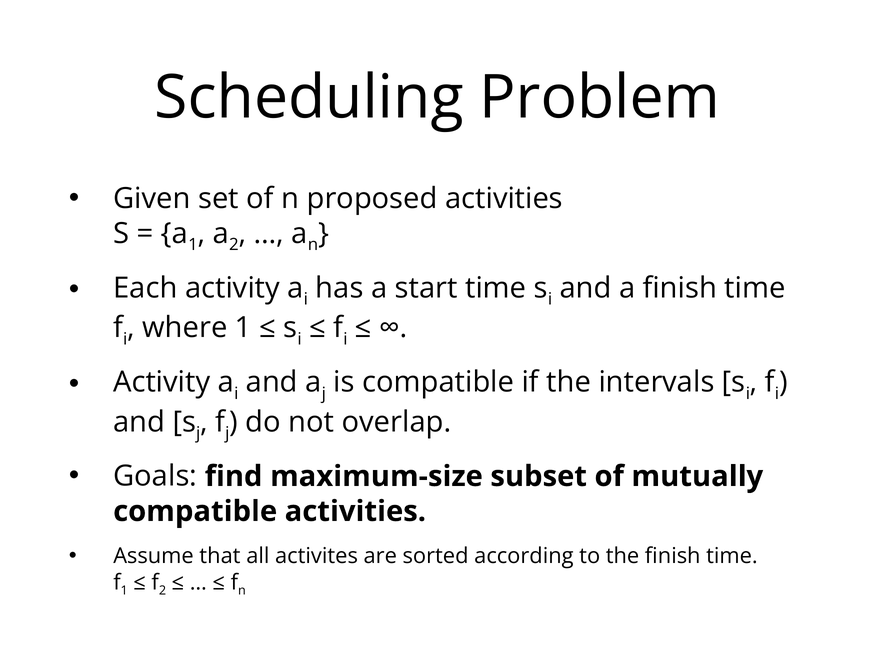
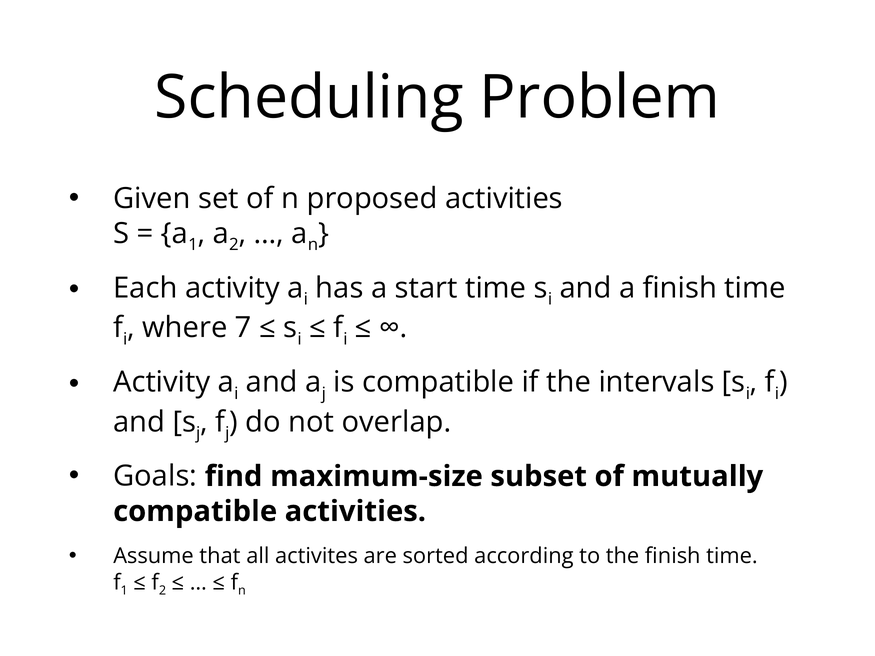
where 1: 1 -> 7 (243, 328)
